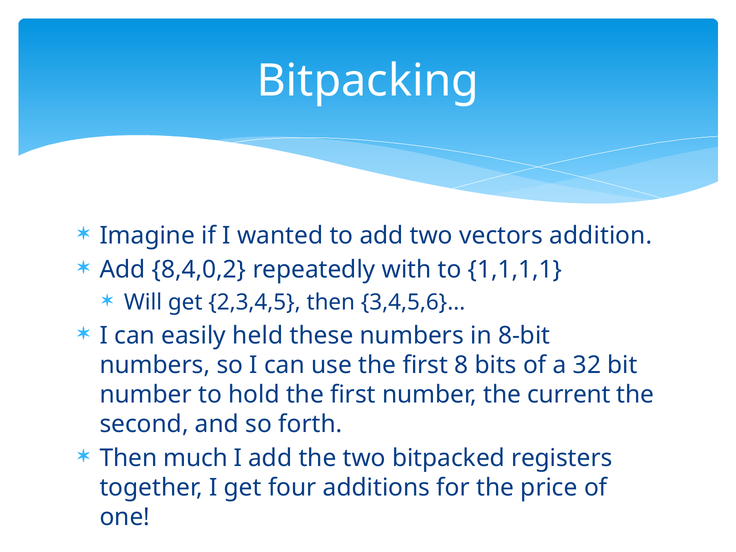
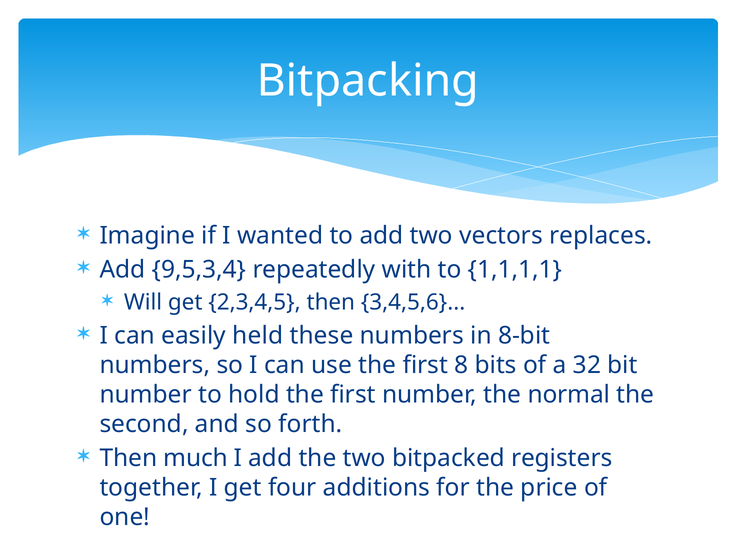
addition: addition -> replaces (601, 235)
8,4,0,2: 8,4,0,2 -> 9,5,3,4 (199, 270)
current: current -> normal (569, 394)
